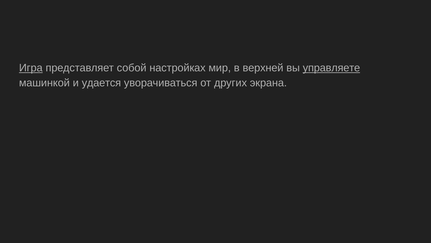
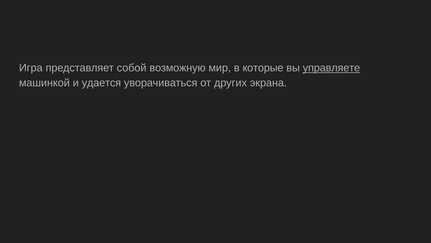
Игра underline: present -> none (31, 68)
настройках: настройках -> возможную (178, 68)
верхней: верхней -> которые (263, 68)
